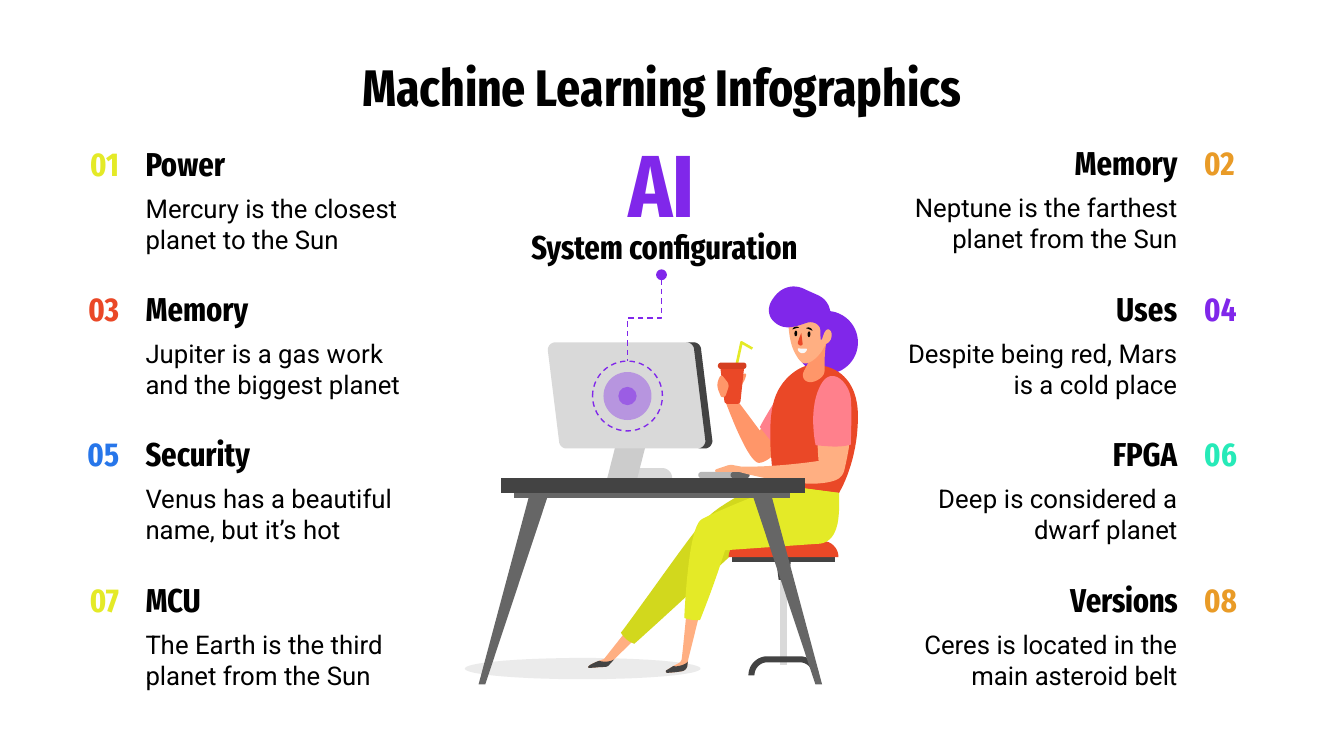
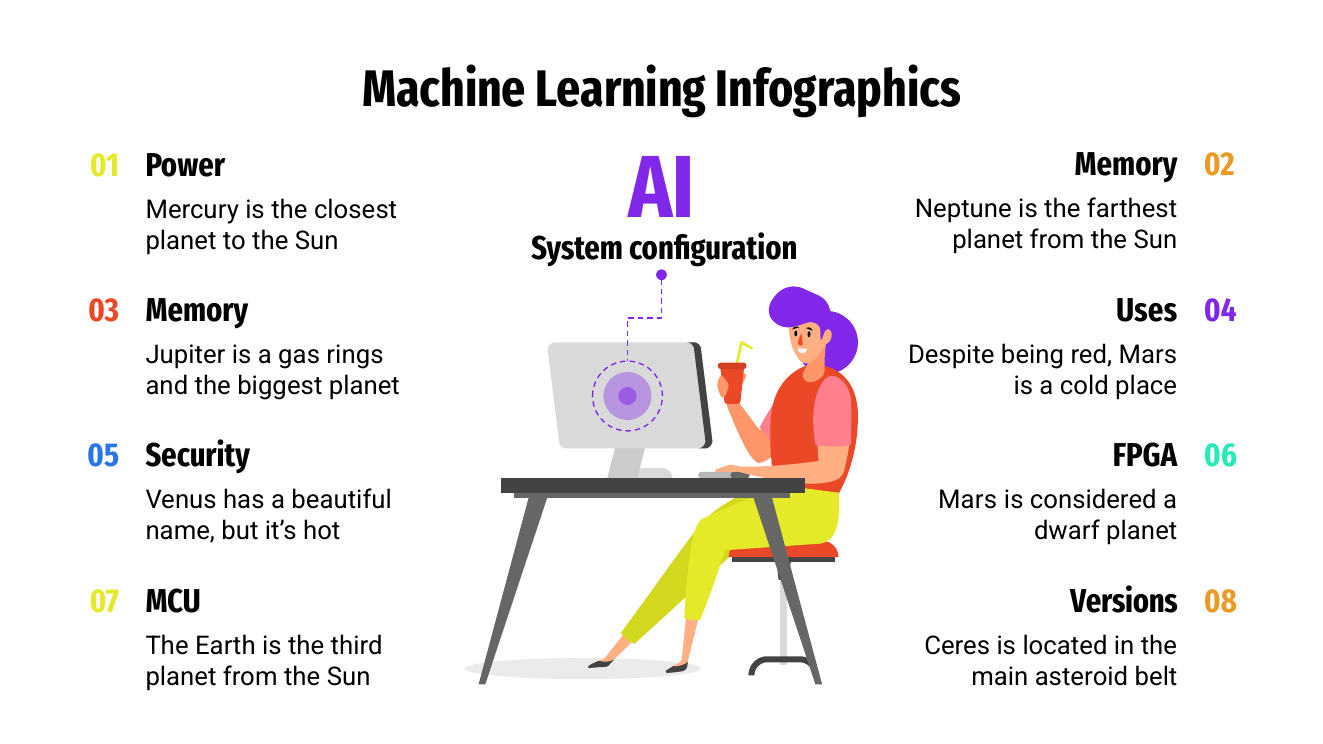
work: work -> rings (355, 355)
Deep: Deep -> Mars (968, 500)
